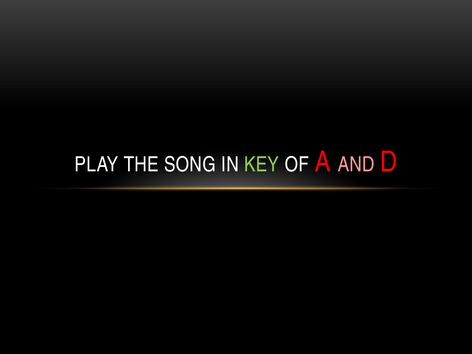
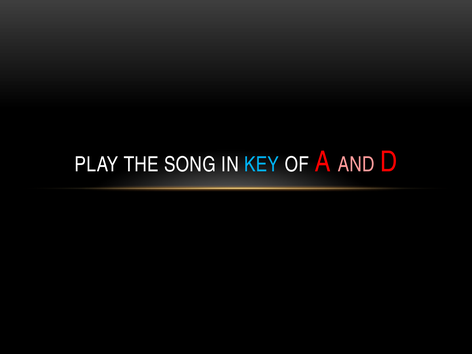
KEY colour: light green -> light blue (262, 164)
